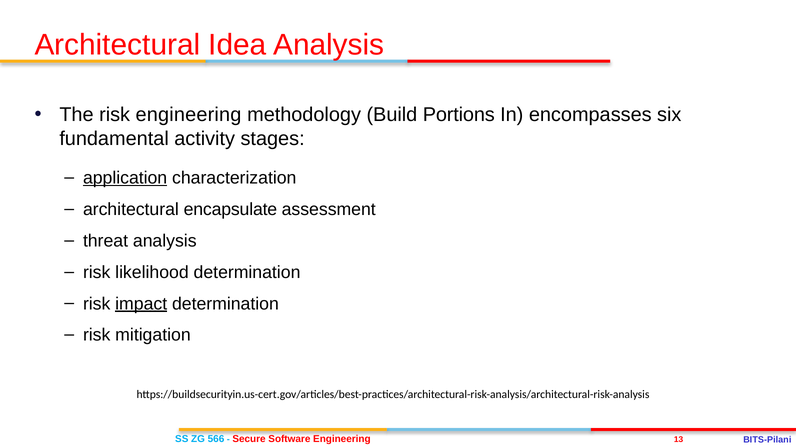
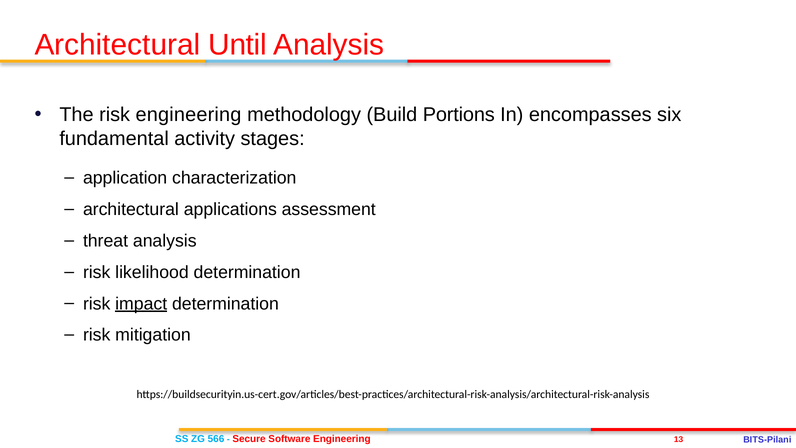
Idea: Idea -> Until (238, 45)
application underline: present -> none (125, 178)
encapsulate: encapsulate -> applications (230, 209)
